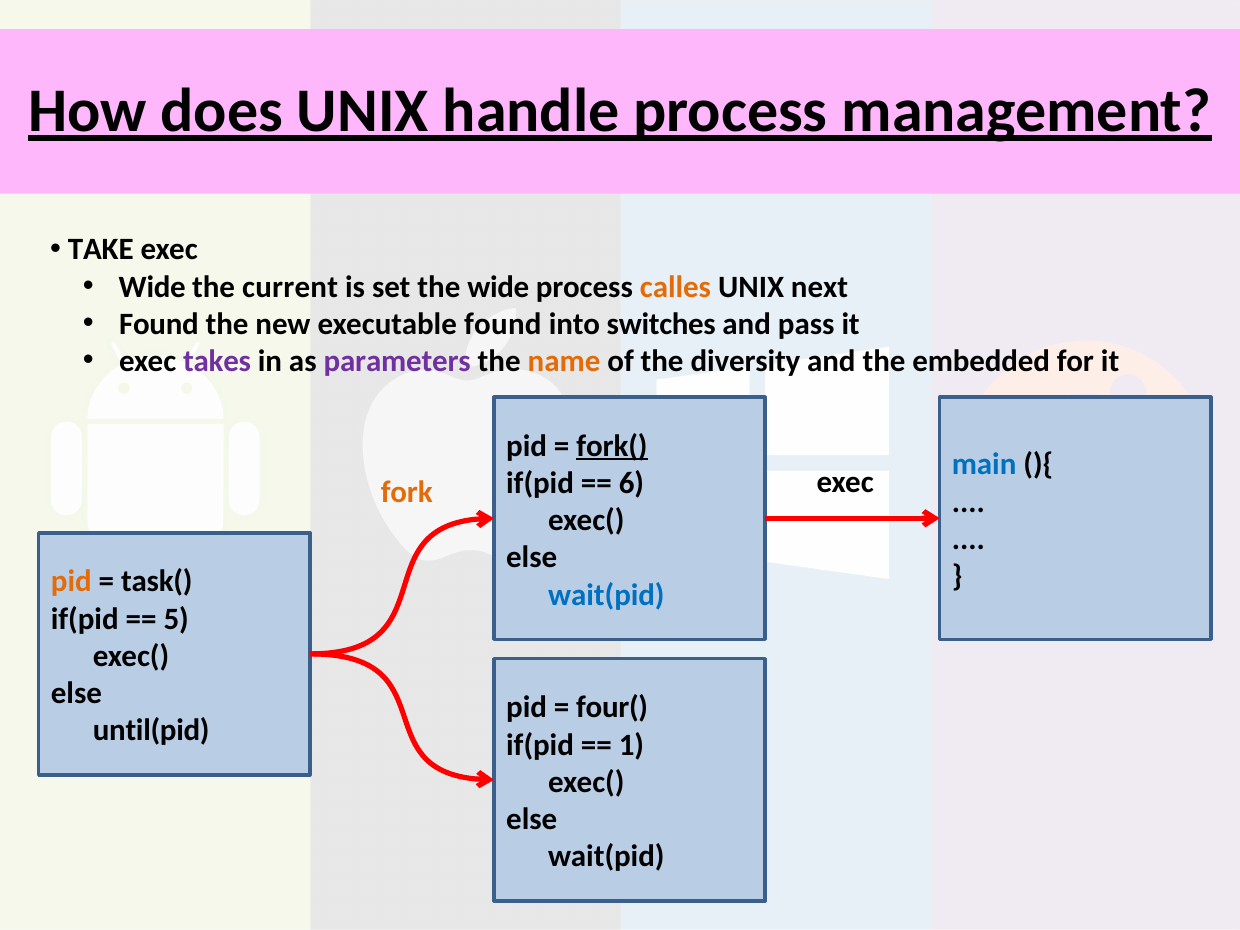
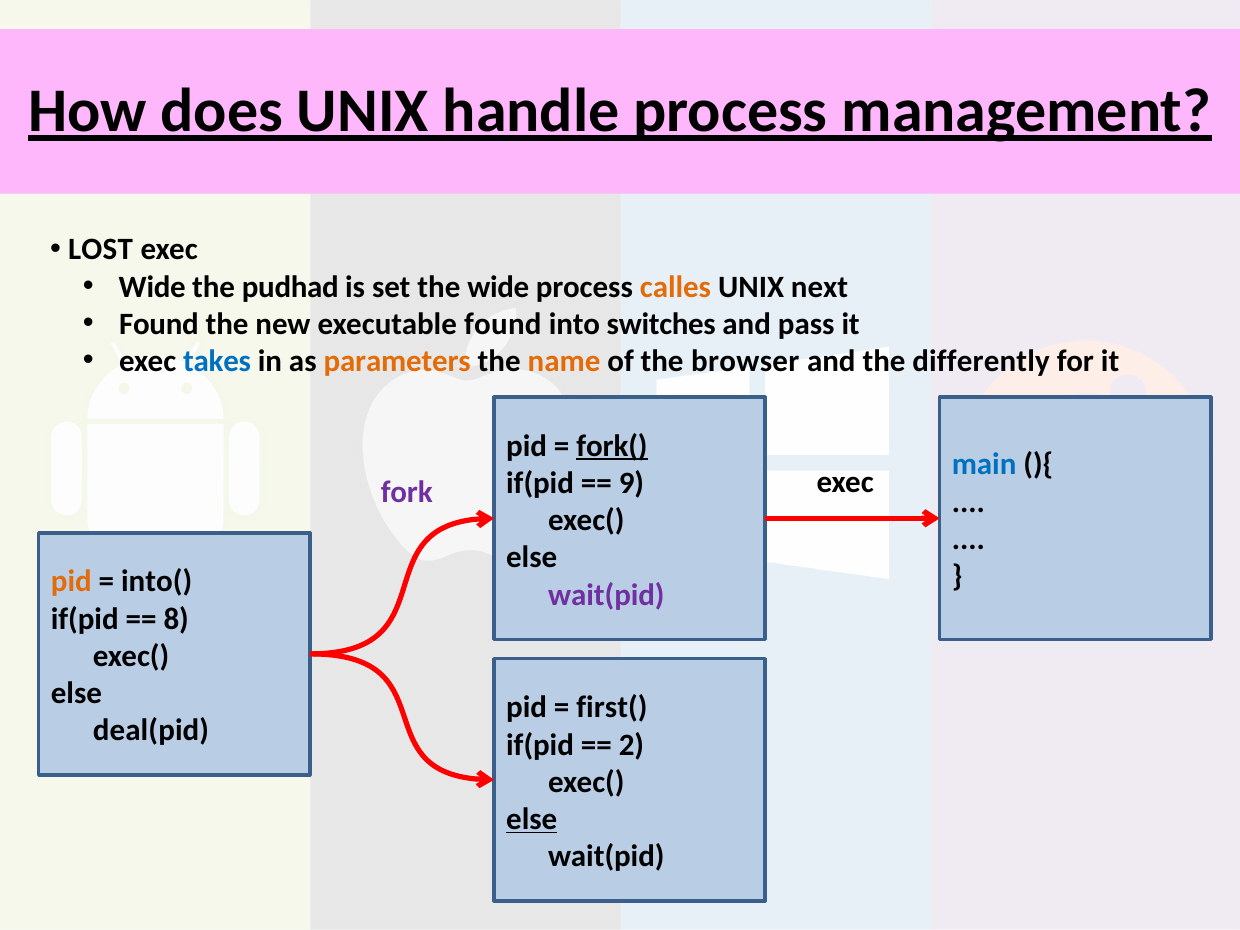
TAKE: TAKE -> LOST (100, 250)
current: current -> pudhad (290, 287)
takes colour: purple -> blue (217, 361)
parameters colour: purple -> orange (397, 361)
diversity: diversity -> browser (745, 361)
embedded: embedded -> differently (981, 361)
6: 6 -> 9 (631, 483)
fork colour: orange -> purple (407, 492)
task(: task( -> into( (157, 582)
wait(pid colour: blue -> purple (606, 595)
5: 5 -> 8 (176, 619)
four(: four( -> first( (612, 708)
until(pid: until(pid -> deal(pid (151, 730)
1: 1 -> 2 (631, 745)
else underline: none -> present (532, 819)
